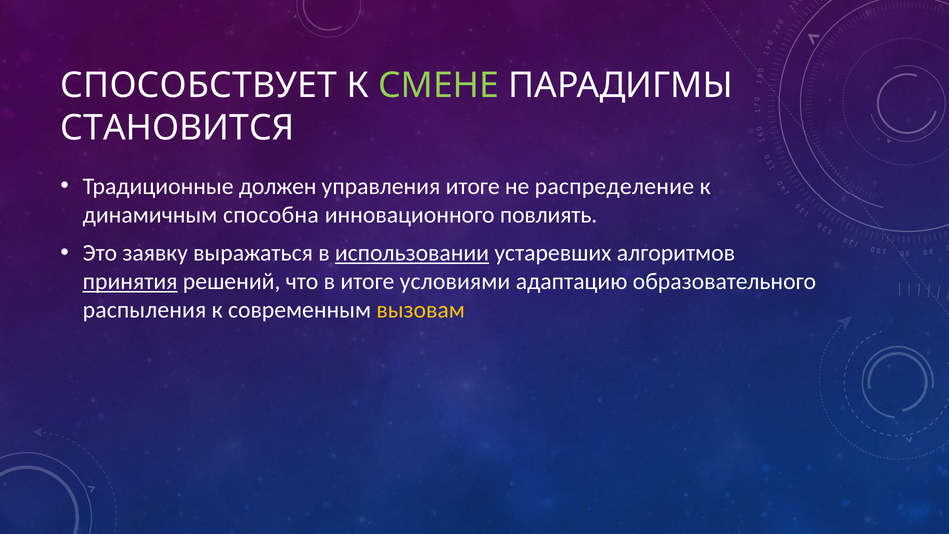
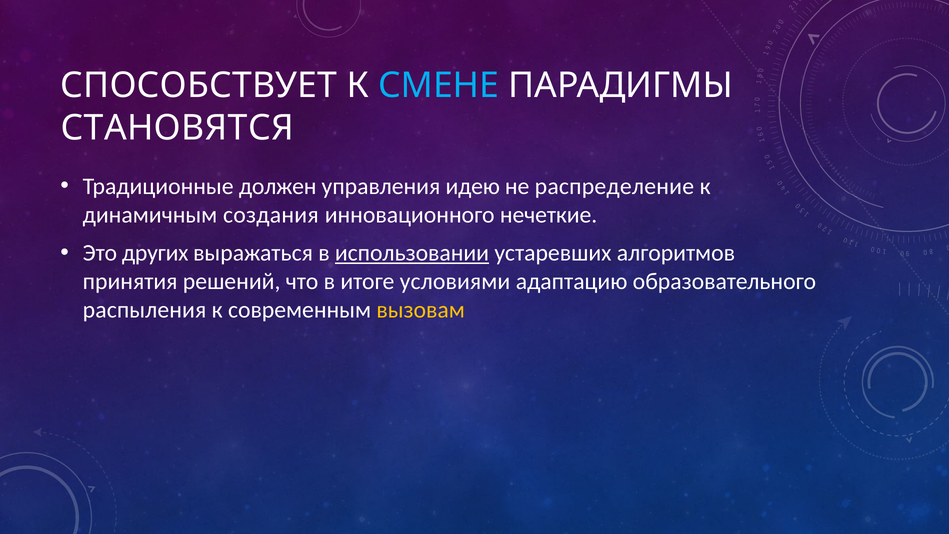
СМЕНЕ colour: light green -> light blue (439, 85)
СТАНОВИТСЯ: СТАНОВИТСЯ -> СТАНОВЯТСЯ (177, 128)
управления итоге: итоге -> идею (473, 186)
способна: способна -> создания (271, 215)
повлиять: повлиять -> нечеткие (549, 215)
заявку: заявку -> других (155, 253)
принятия underline: present -> none (130, 281)
